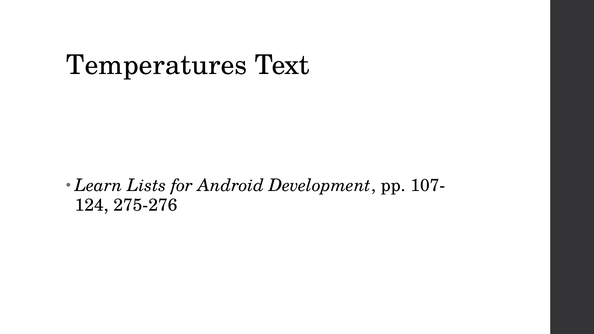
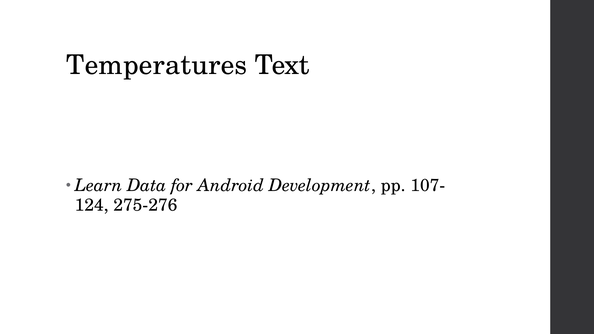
Lists: Lists -> Data (147, 185)
